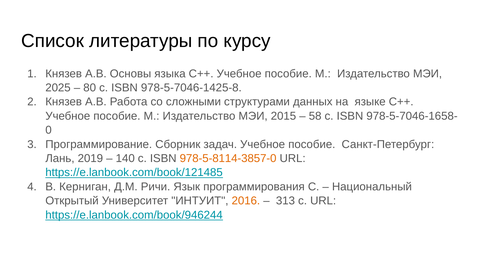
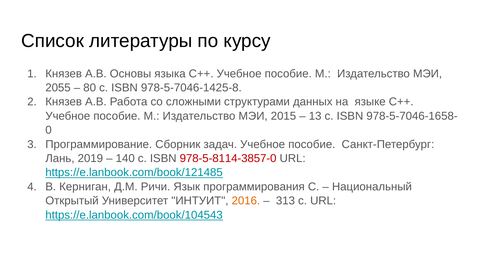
2025: 2025 -> 2055 (58, 88)
58: 58 -> 13 (315, 116)
978-5-8114-3857-0 colour: orange -> red (228, 158)
https://e.lanbook.com/book/946244: https://e.lanbook.com/book/946244 -> https://e.lanbook.com/book/104543 (134, 215)
